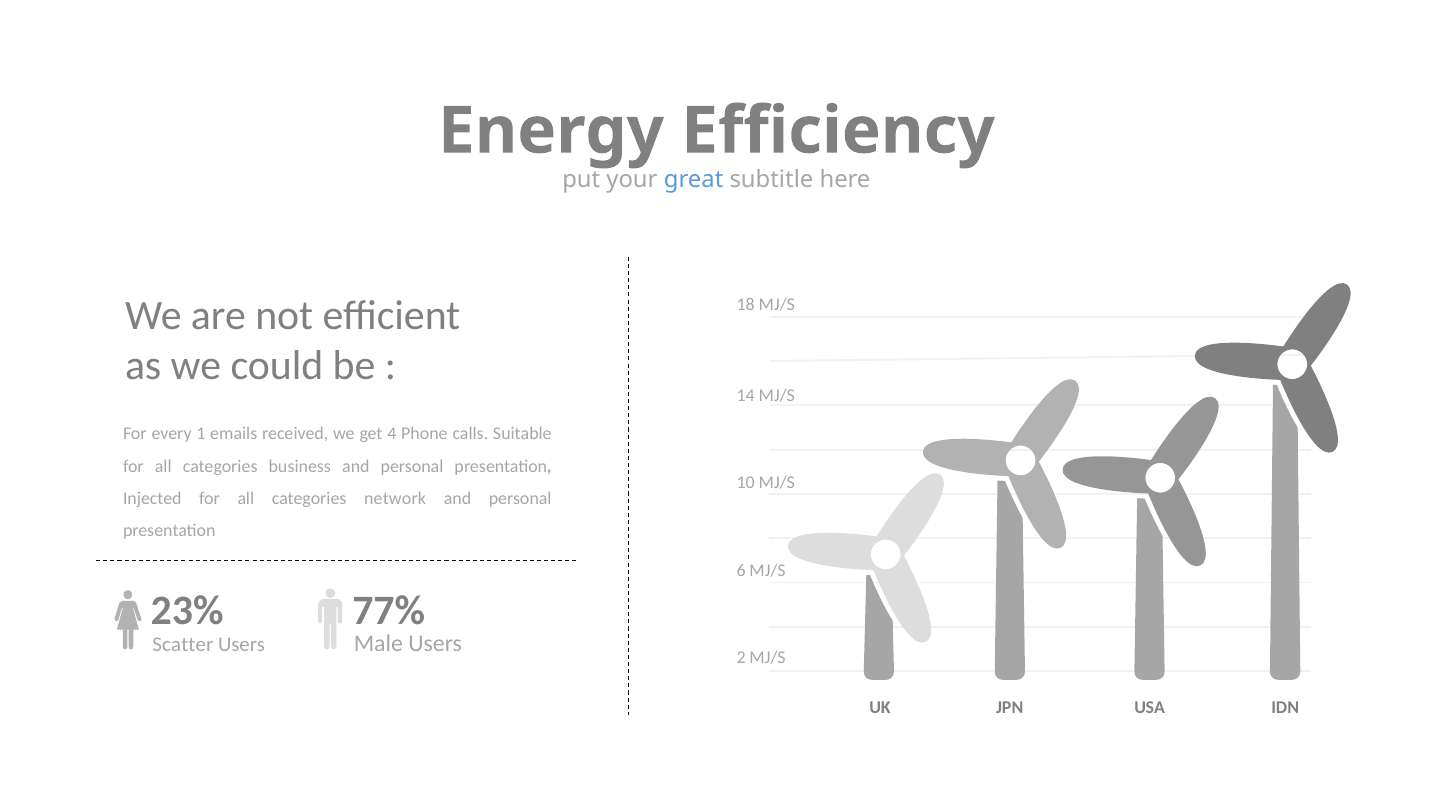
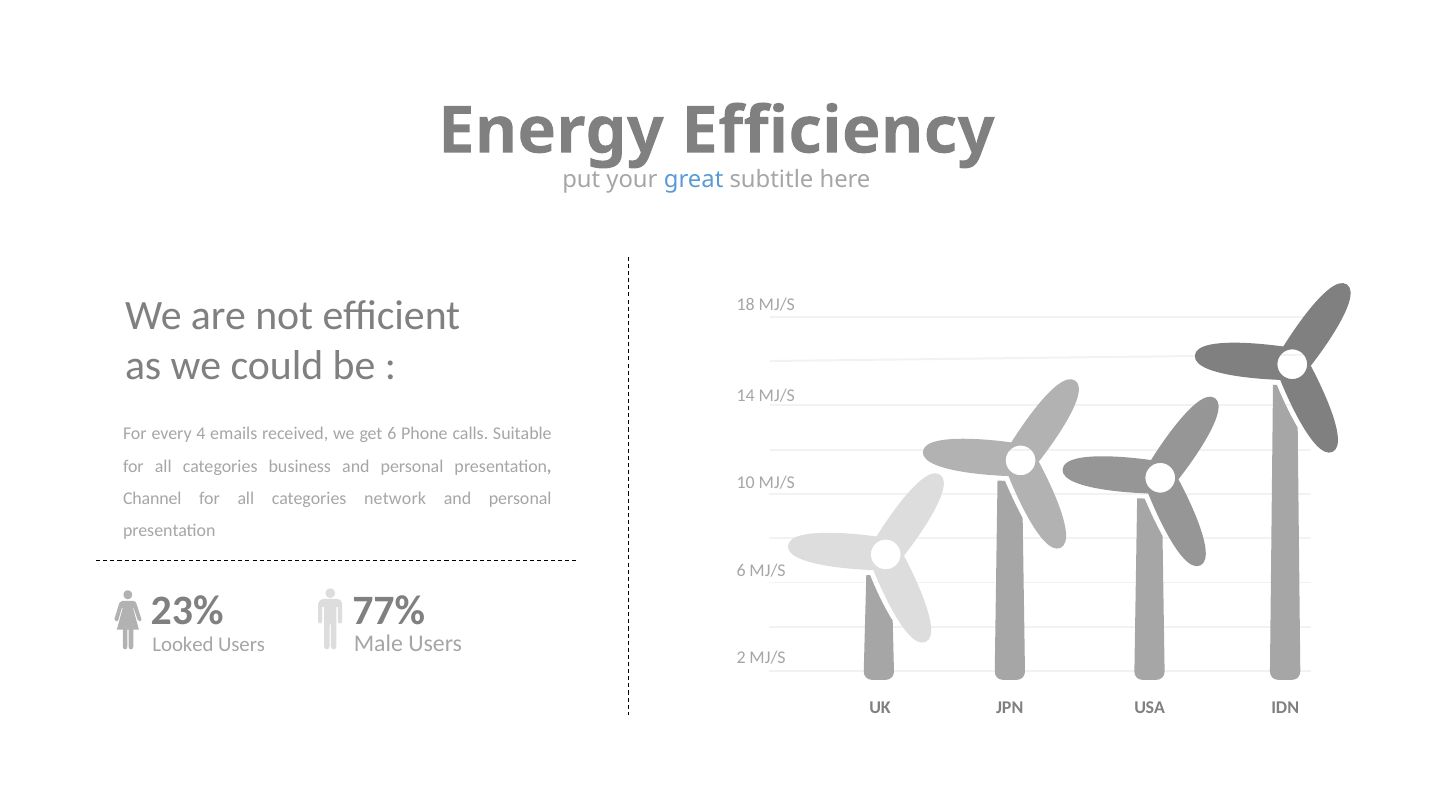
1: 1 -> 4 (201, 434)
get 4: 4 -> 6 (392, 434)
Injected: Injected -> Channel (152, 499)
Scatter: Scatter -> Looked (183, 645)
